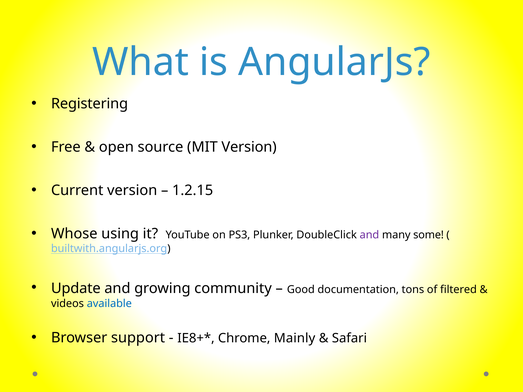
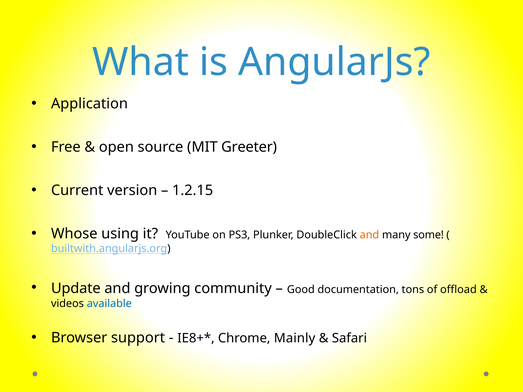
Registering: Registering -> Application (89, 104)
MIT Version: Version -> Greeter (249, 147)
and colour: purple -> orange (369, 235)
filtered: filtered -> offload (458, 290)
